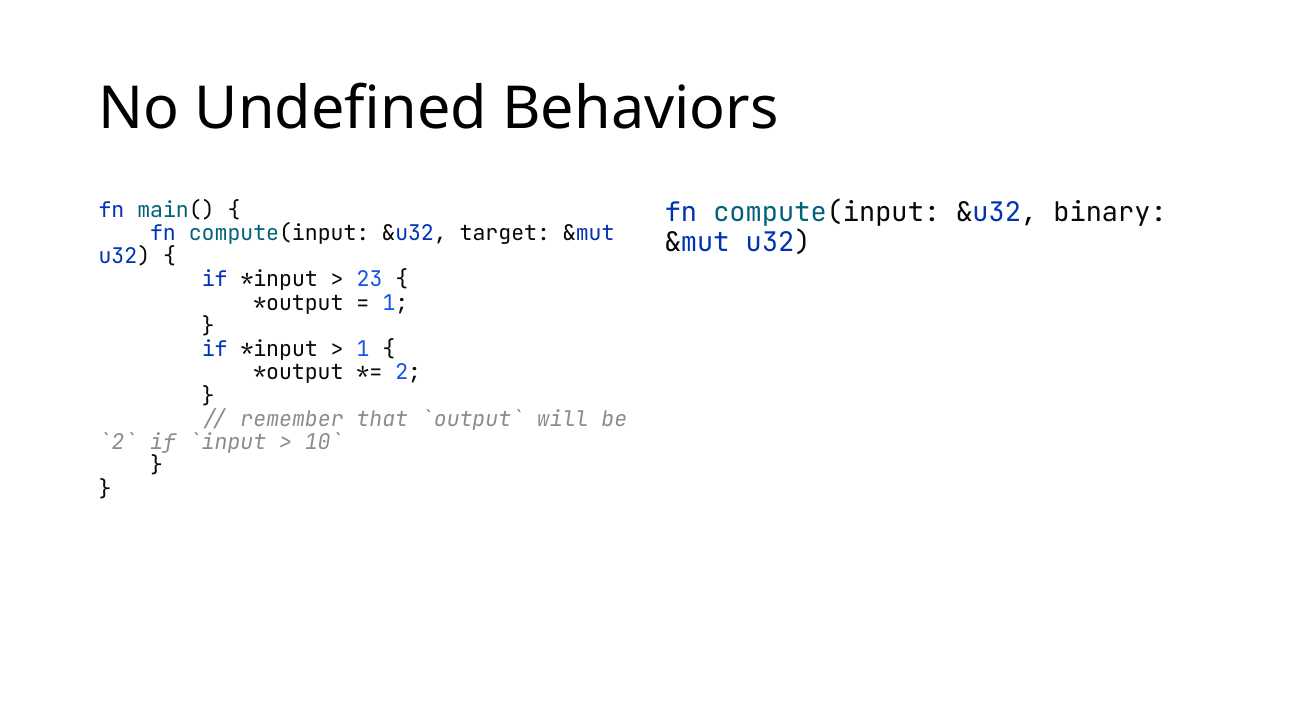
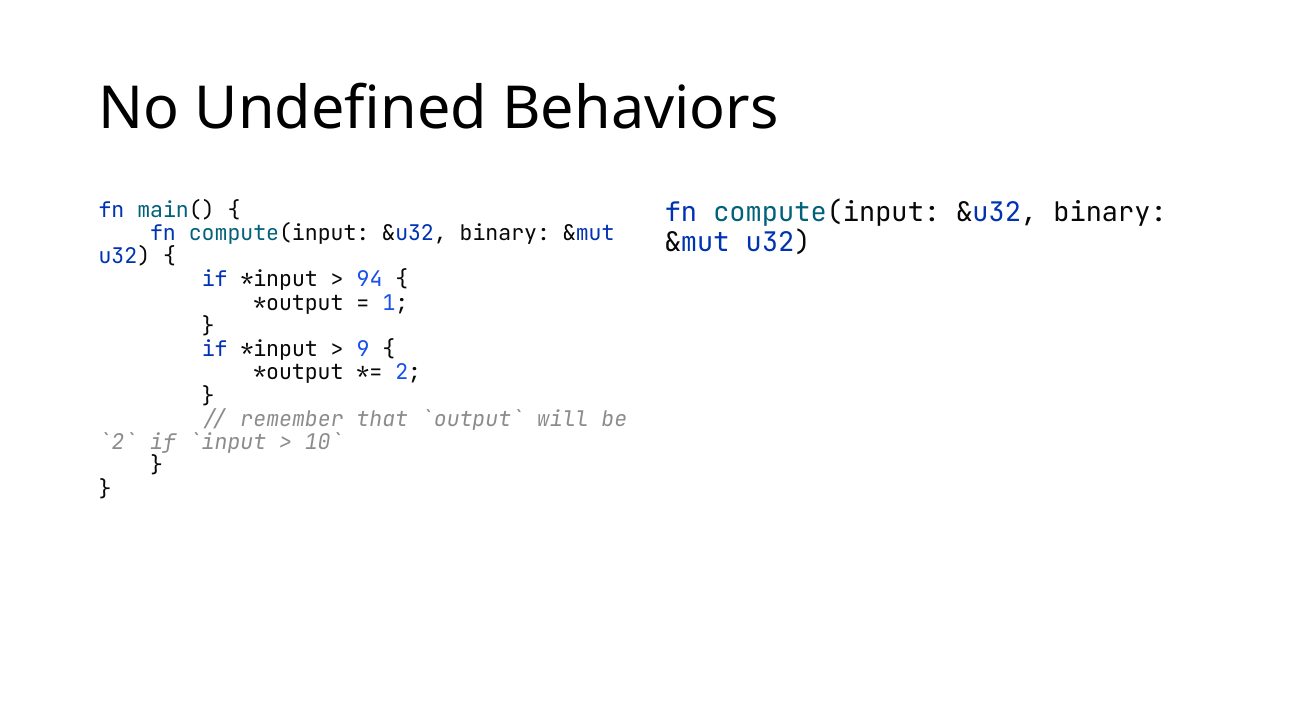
target: target -> binary (505, 233)
23: 23 -> 94 (370, 280)
1: 1 -> 9 (363, 349)
